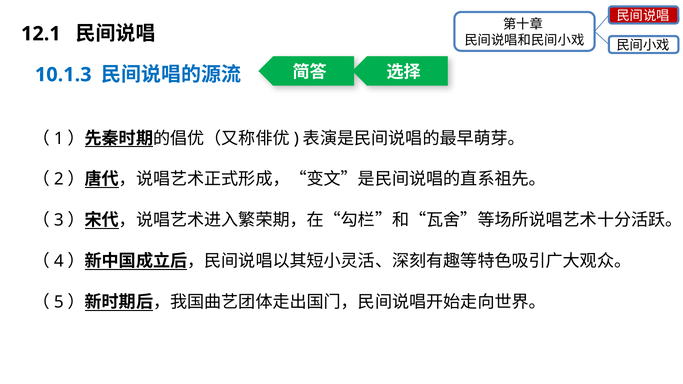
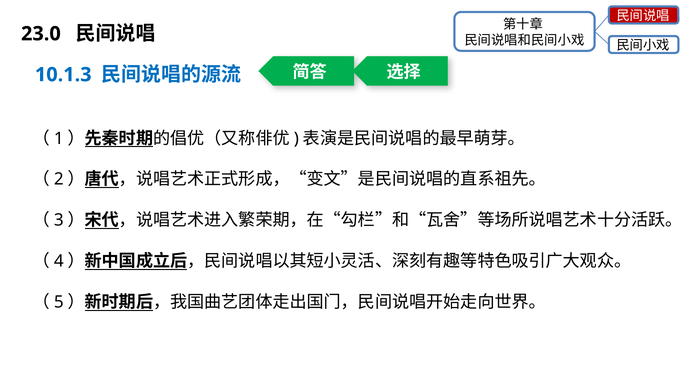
12.1: 12.1 -> 23.0 (41, 34)
